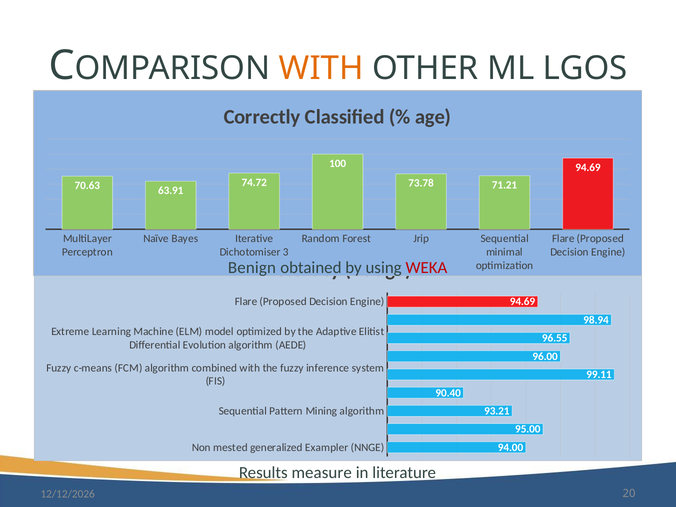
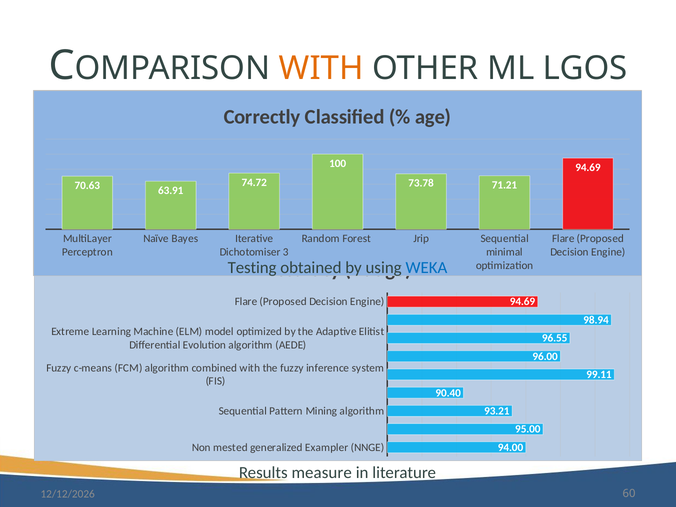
Benign: Benign -> Testing (252, 268)
WEKA colour: red -> blue (426, 268)
20: 20 -> 60 (629, 493)
